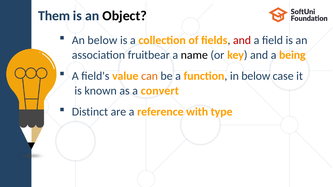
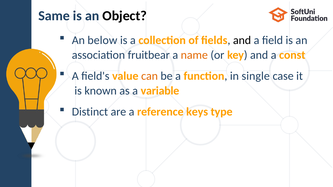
Them: Them -> Same (54, 16)
and colour: red -> black (242, 40)
name colour: black -> orange (194, 55)
being: being -> const (292, 55)
in below: below -> single (256, 76)
convert: convert -> variable (160, 91)
with: with -> keys (197, 112)
